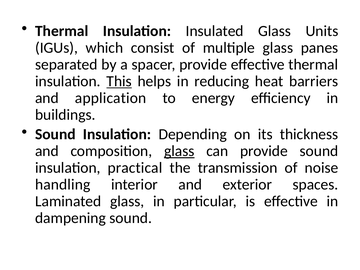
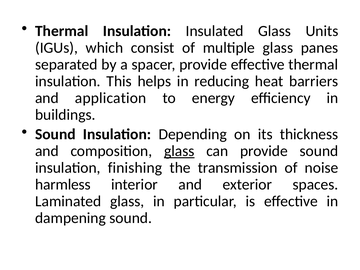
This underline: present -> none (119, 81)
practical: practical -> finishing (135, 168)
handling: handling -> harmless (63, 185)
